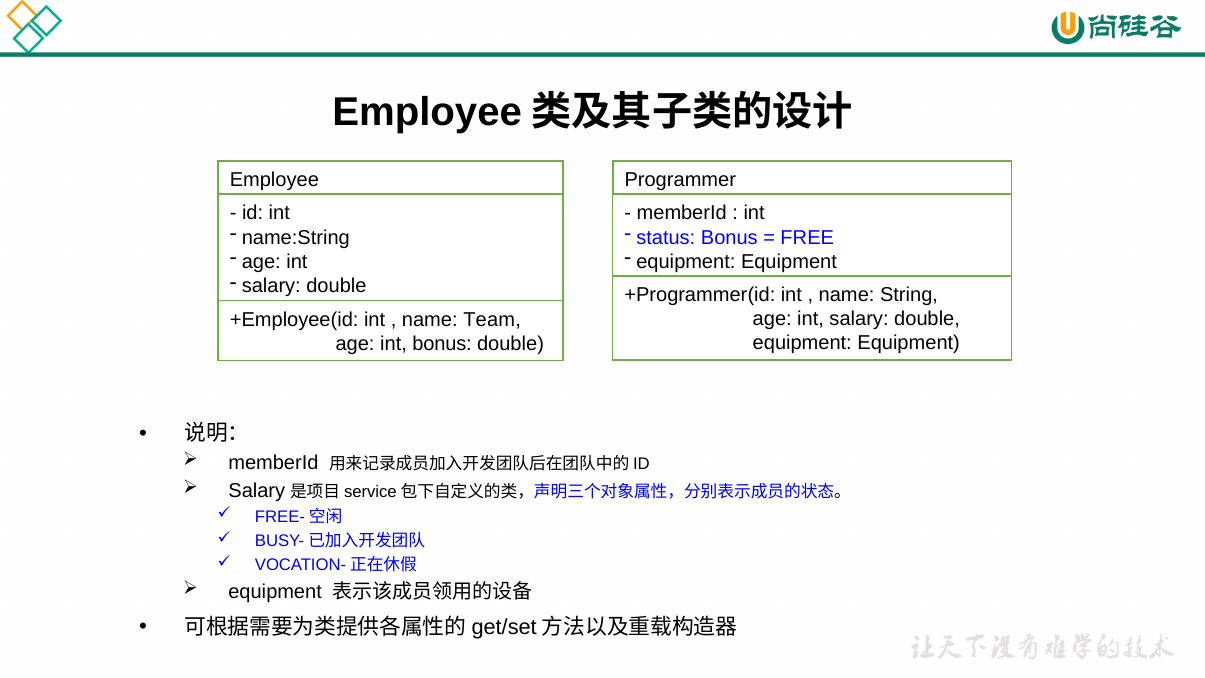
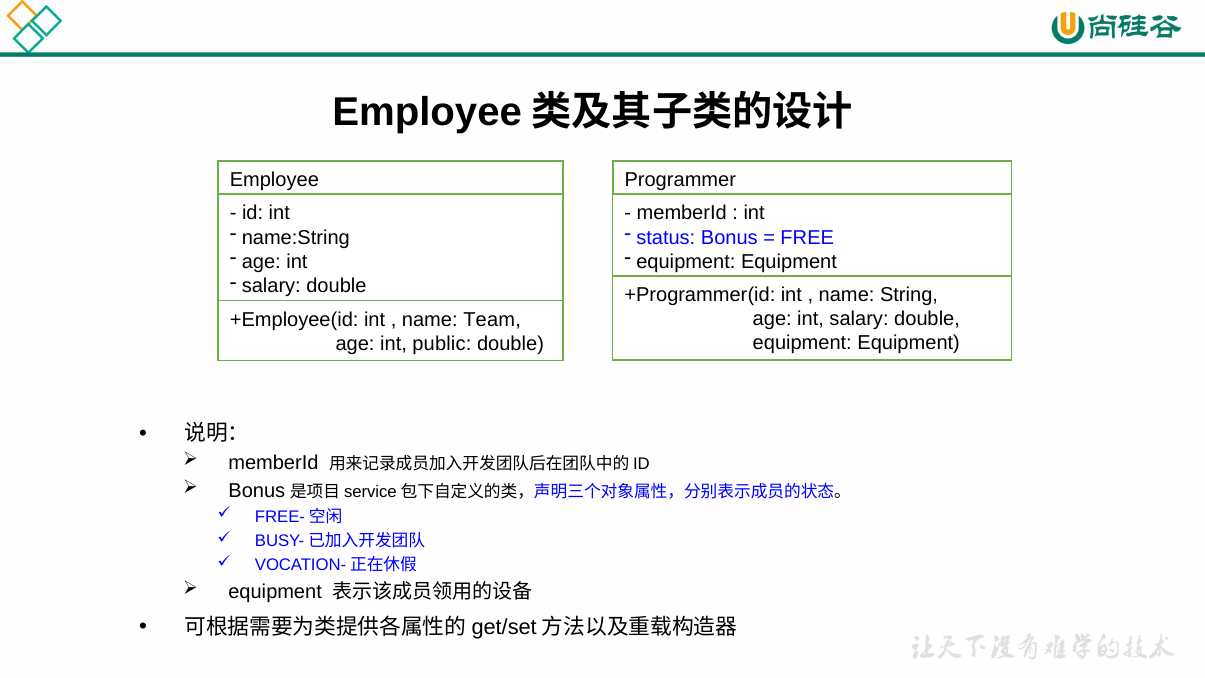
int bonus: bonus -> public (442, 344)
Salary: Salary -> Bonus (257, 490)
